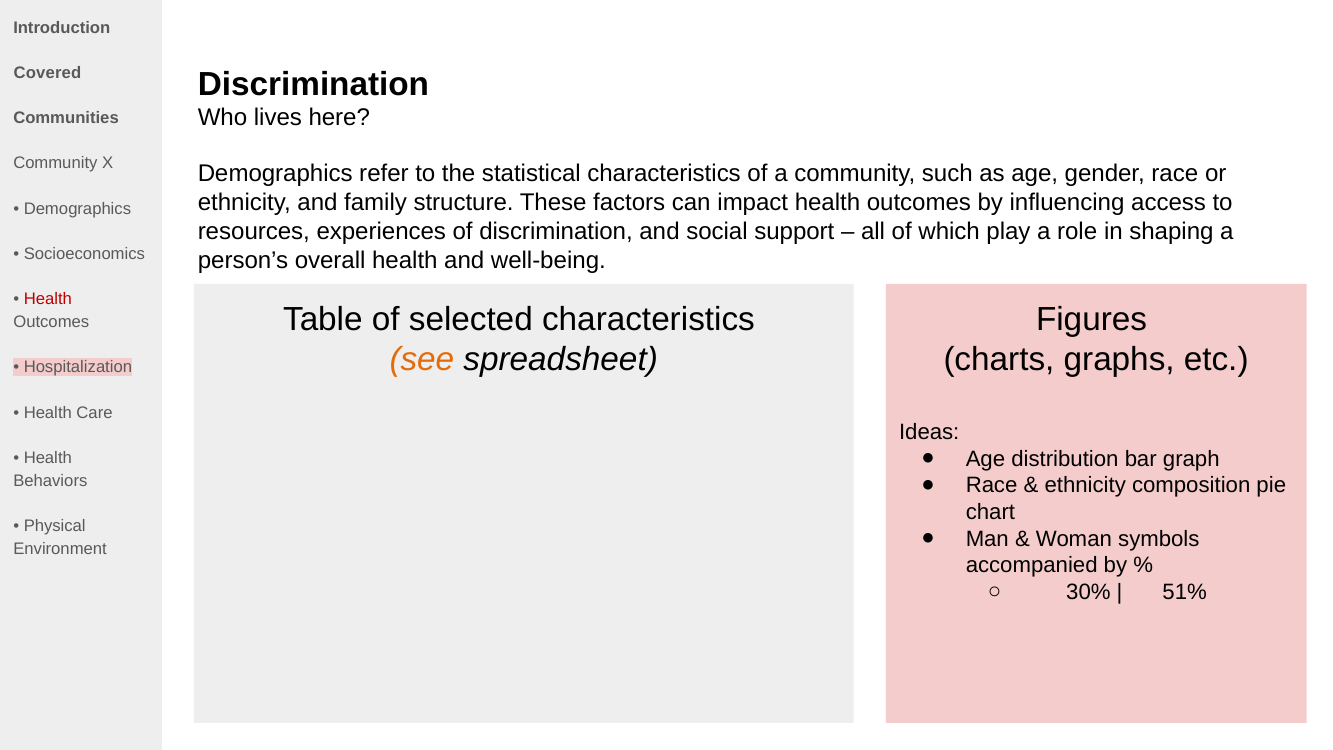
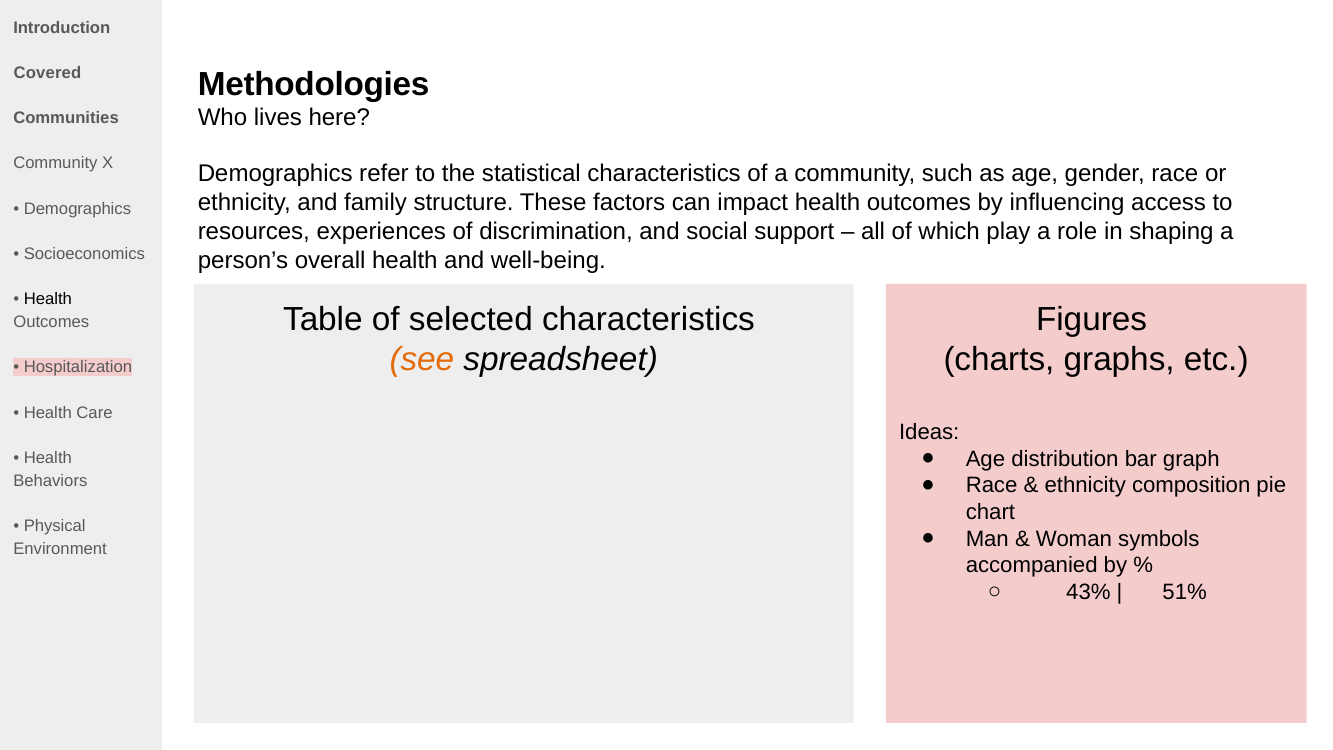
Discrimination: Discrimination -> Methodologies (314, 84)
Health colour: red -> black (48, 299)
30%: 30% -> 43% (1088, 592)
